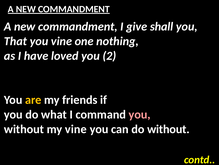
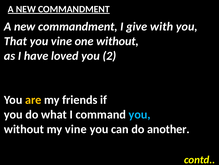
shall: shall -> with (162, 26)
one nothing: nothing -> without (117, 41)
you colour: pink -> light blue (140, 114)
do without: without -> another (168, 129)
